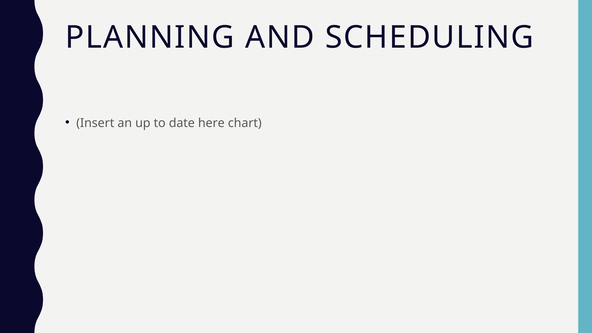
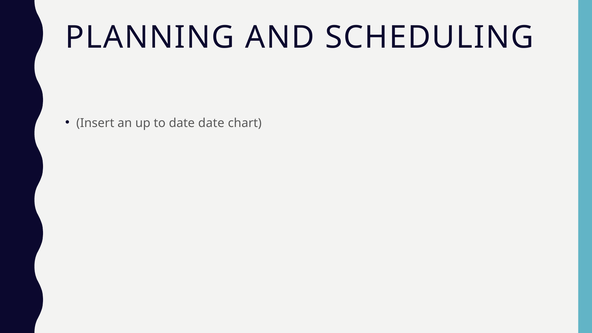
date here: here -> date (211, 123)
